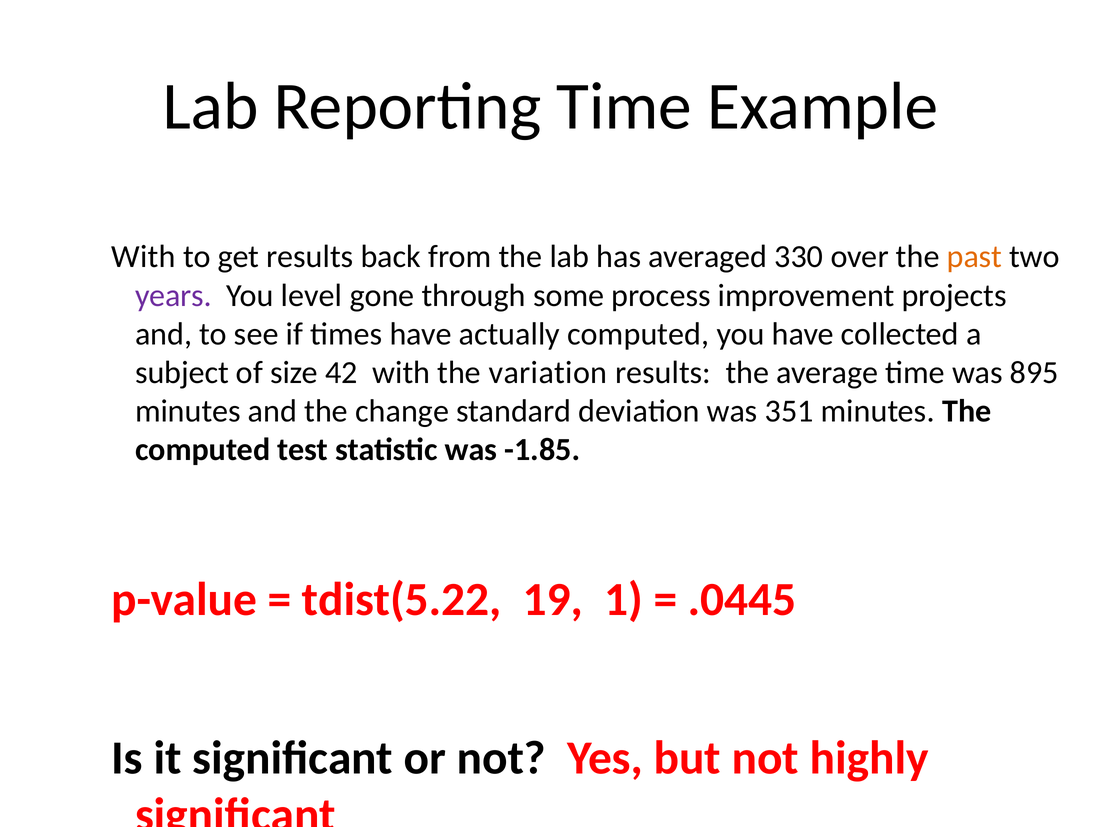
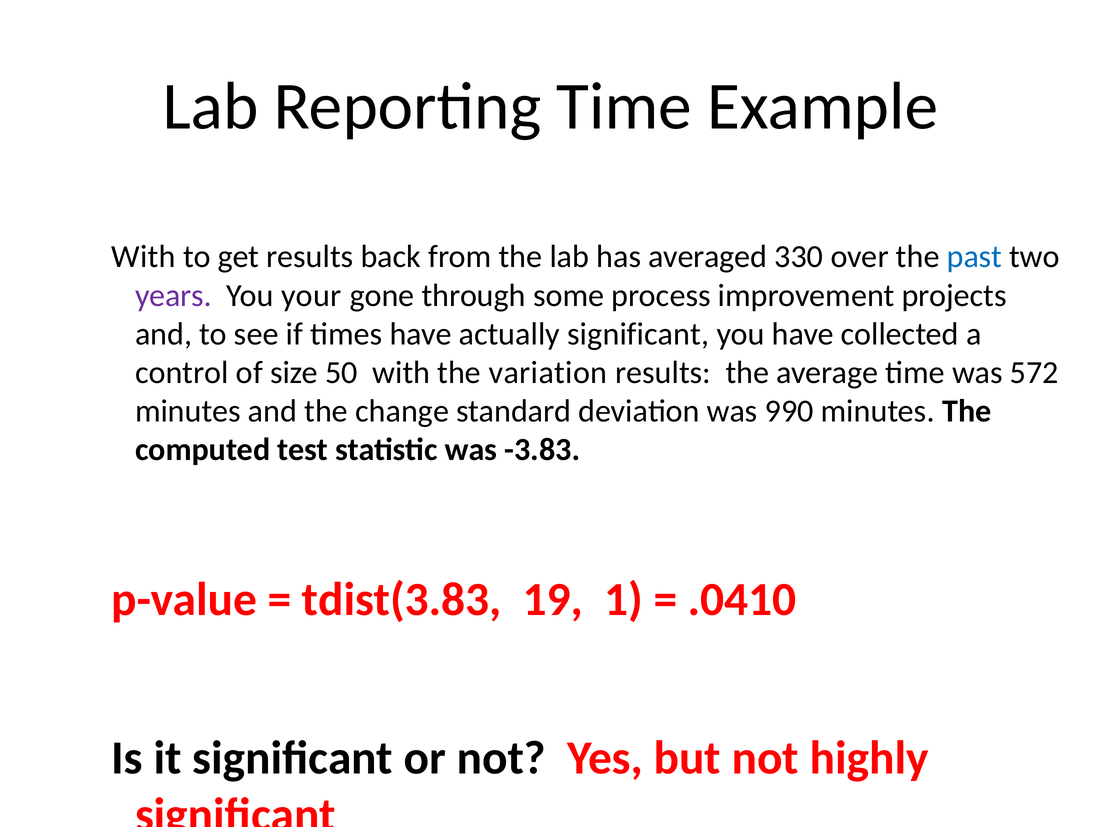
past colour: orange -> blue (974, 257)
level: level -> your (311, 295)
actually computed: computed -> significant (638, 334)
subject: subject -> control (182, 372)
42: 42 -> 50 (341, 372)
895: 895 -> 572 (1034, 372)
351: 351 -> 990 (789, 411)
-1.85: -1.85 -> -3.83 (542, 449)
tdist(5.22: tdist(5.22 -> tdist(3.83 (402, 599)
.0445: .0445 -> .0410 (742, 599)
